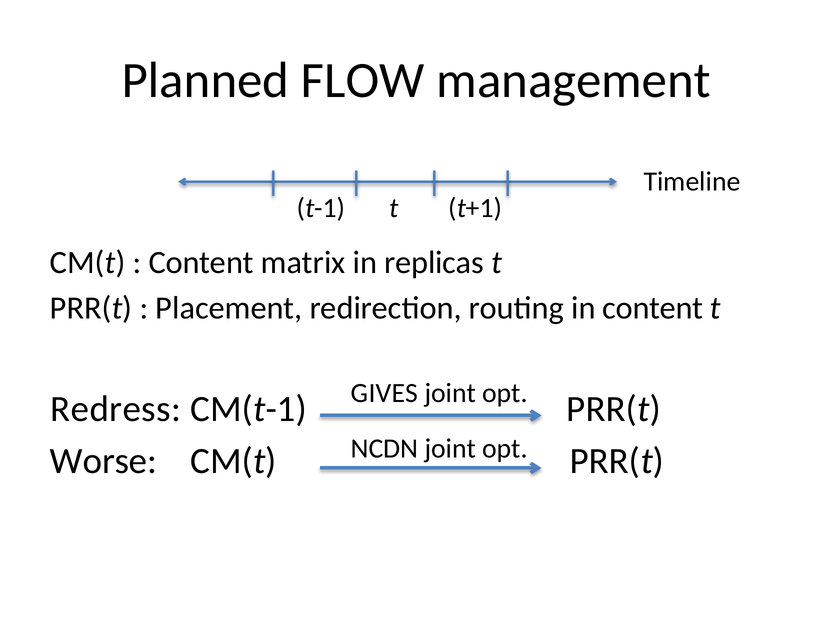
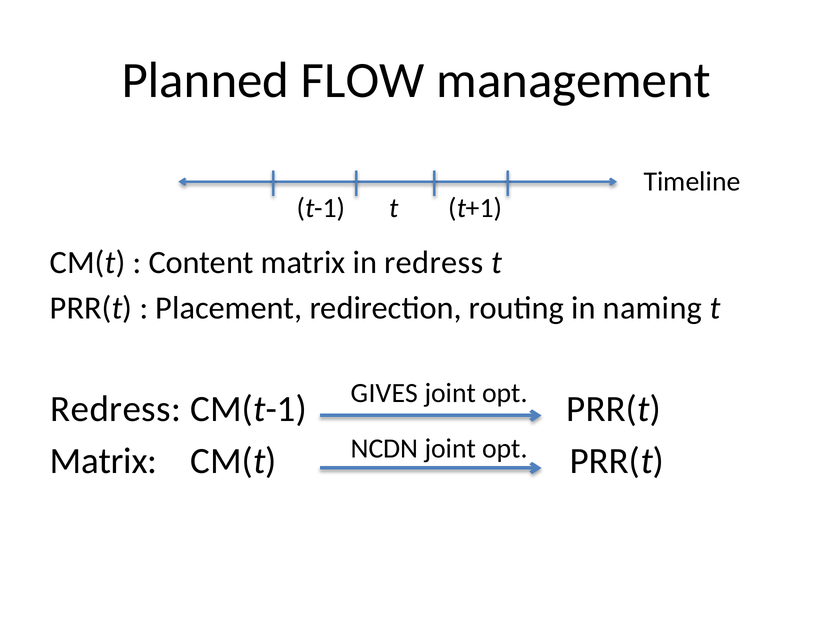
in replicas: replicas -> redress (434, 262)
in content: content -> naming (652, 308)
Worse: Worse -> Matrix (104, 461)
